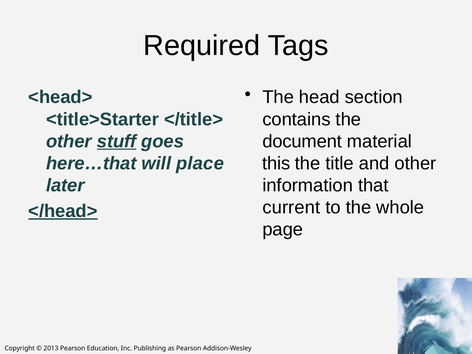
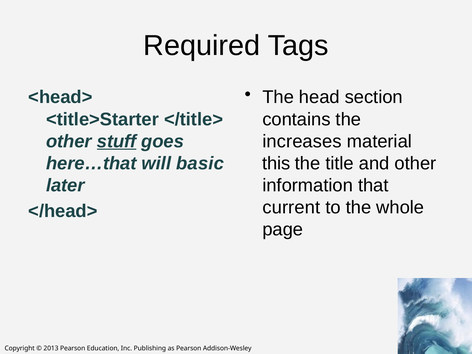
document: document -> increases (302, 141)
place: place -> basic (200, 163)
</head> underline: present -> none (63, 211)
